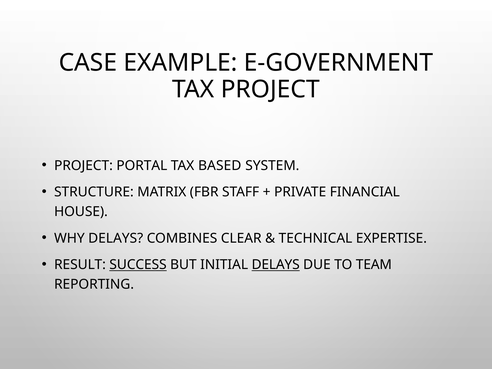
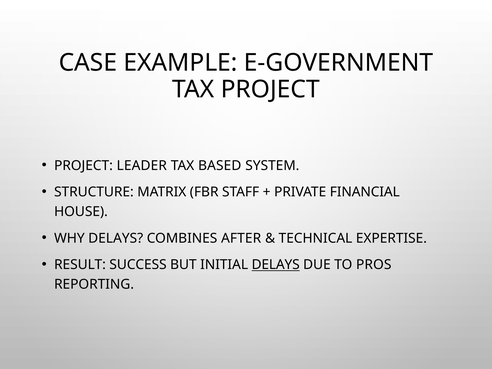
PORTAL: PORTAL -> LEADER (142, 165)
CLEAR: CLEAR -> AFTER (241, 238)
SUCCESS underline: present -> none (138, 265)
TEAM: TEAM -> PROS (374, 265)
